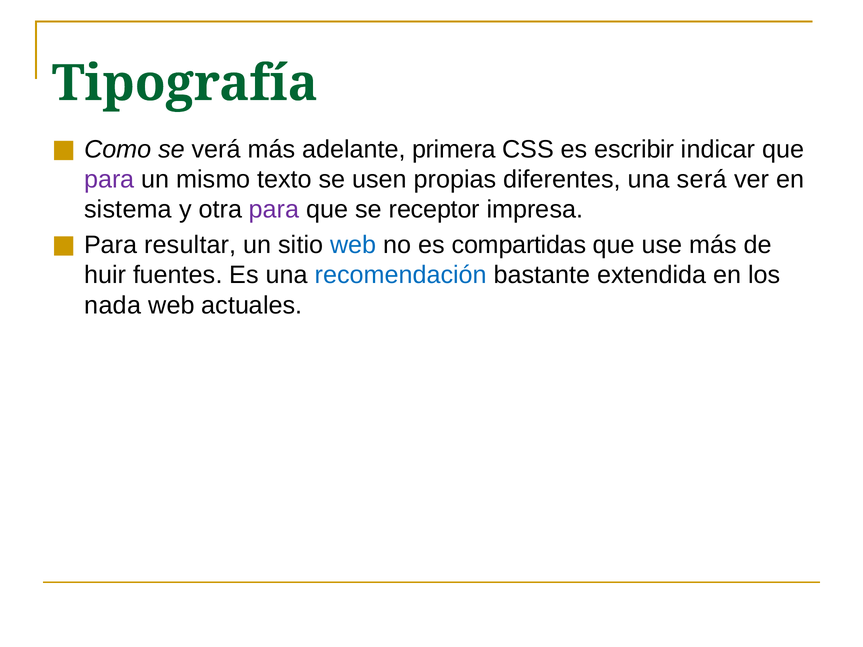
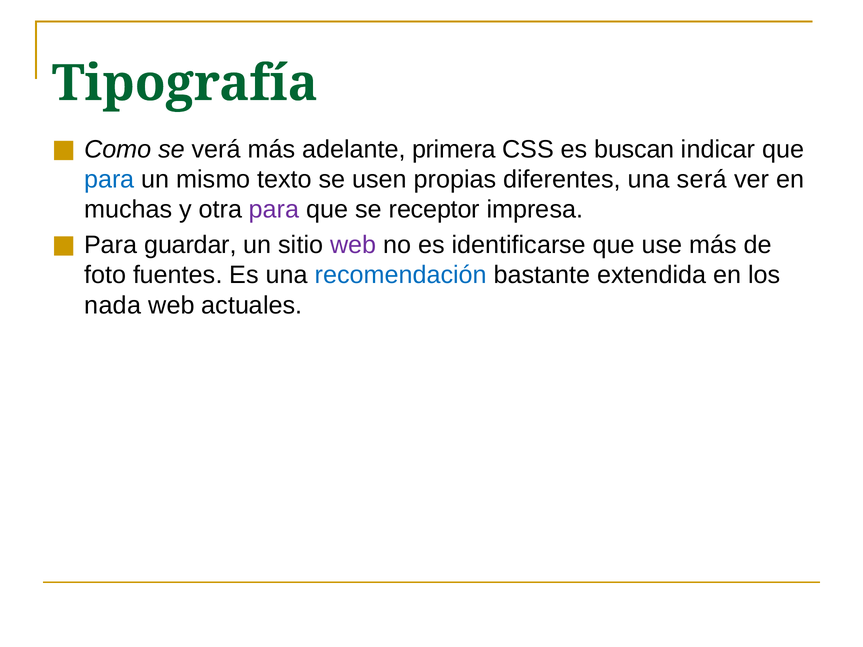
escribir: escribir -> buscan (634, 149)
para colour: purple -> blue (109, 179)
sistema: sistema -> muchas (128, 210)
resultar: resultar -> guardar (190, 245)
web colour: blue -> purple (353, 245)
compartidas: compartidas -> identificarse (519, 245)
huir: huir -> foto (105, 275)
